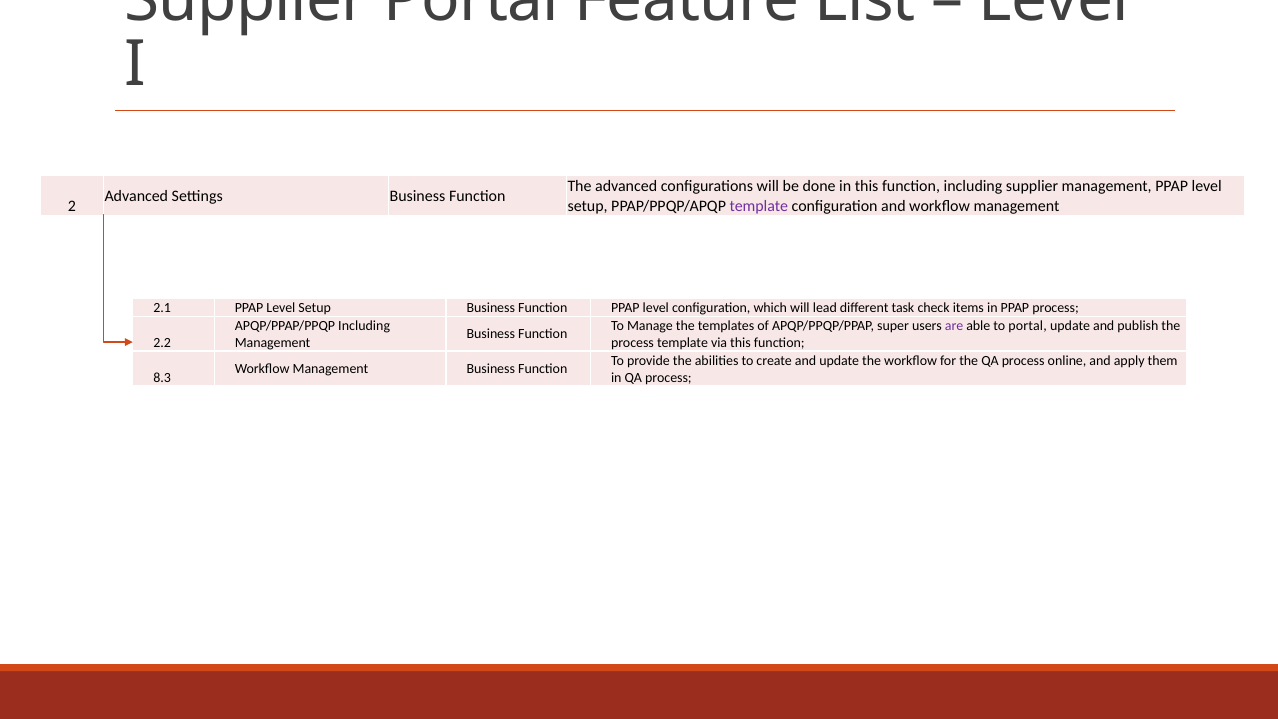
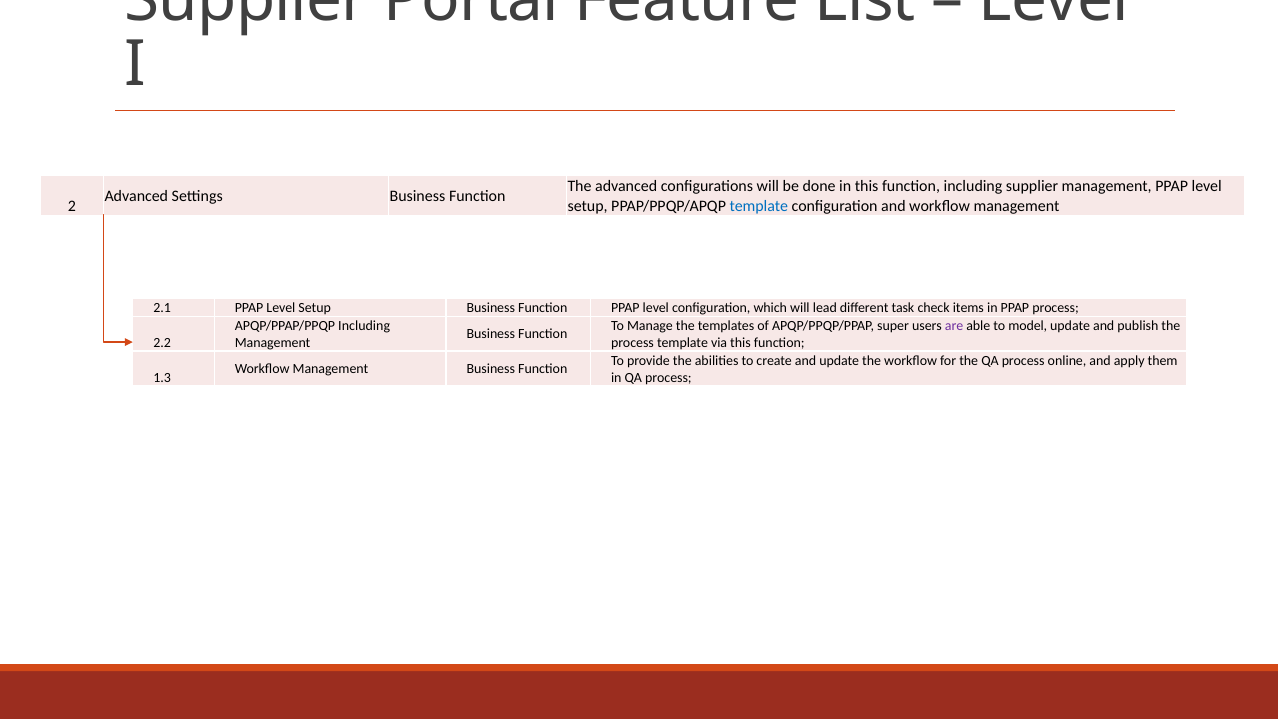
template colour: purple -> blue (759, 206)
to portal: portal -> model (1028, 326)
8.3: 8.3 -> 1.3 (162, 377)
